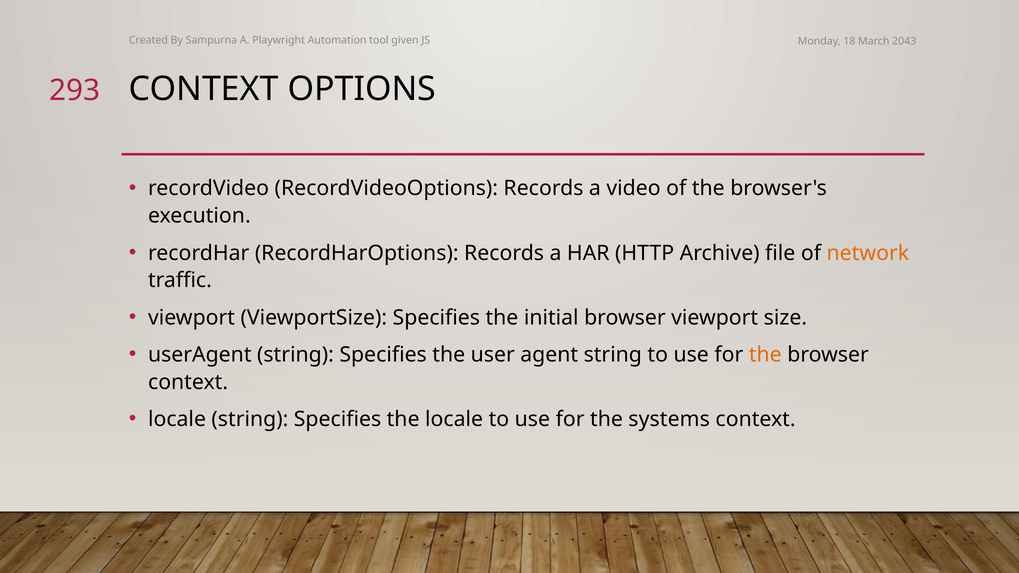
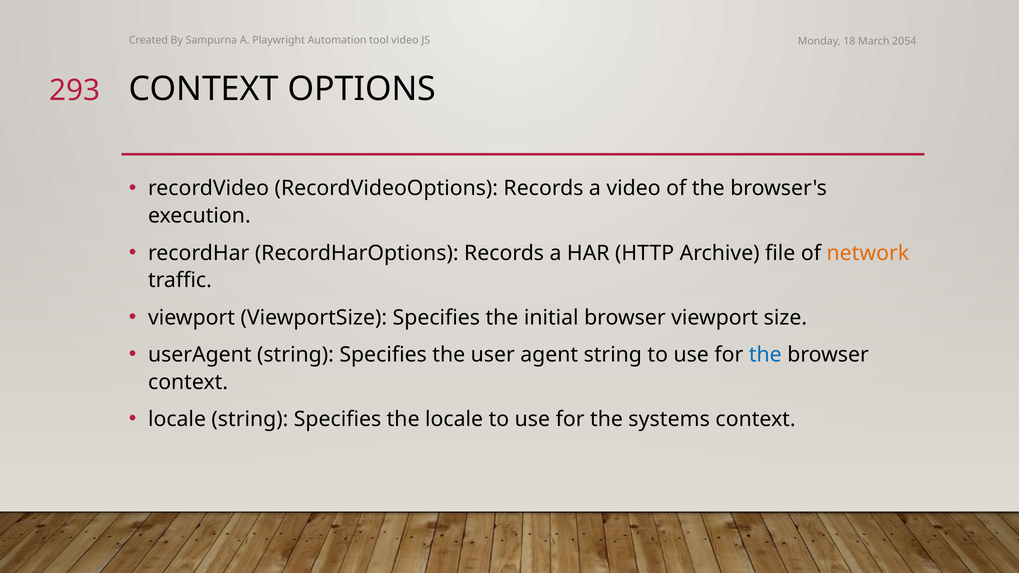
tool given: given -> video (405, 40)
2043: 2043 -> 2054 (904, 41)
the colour: orange -> blue (765, 355)
